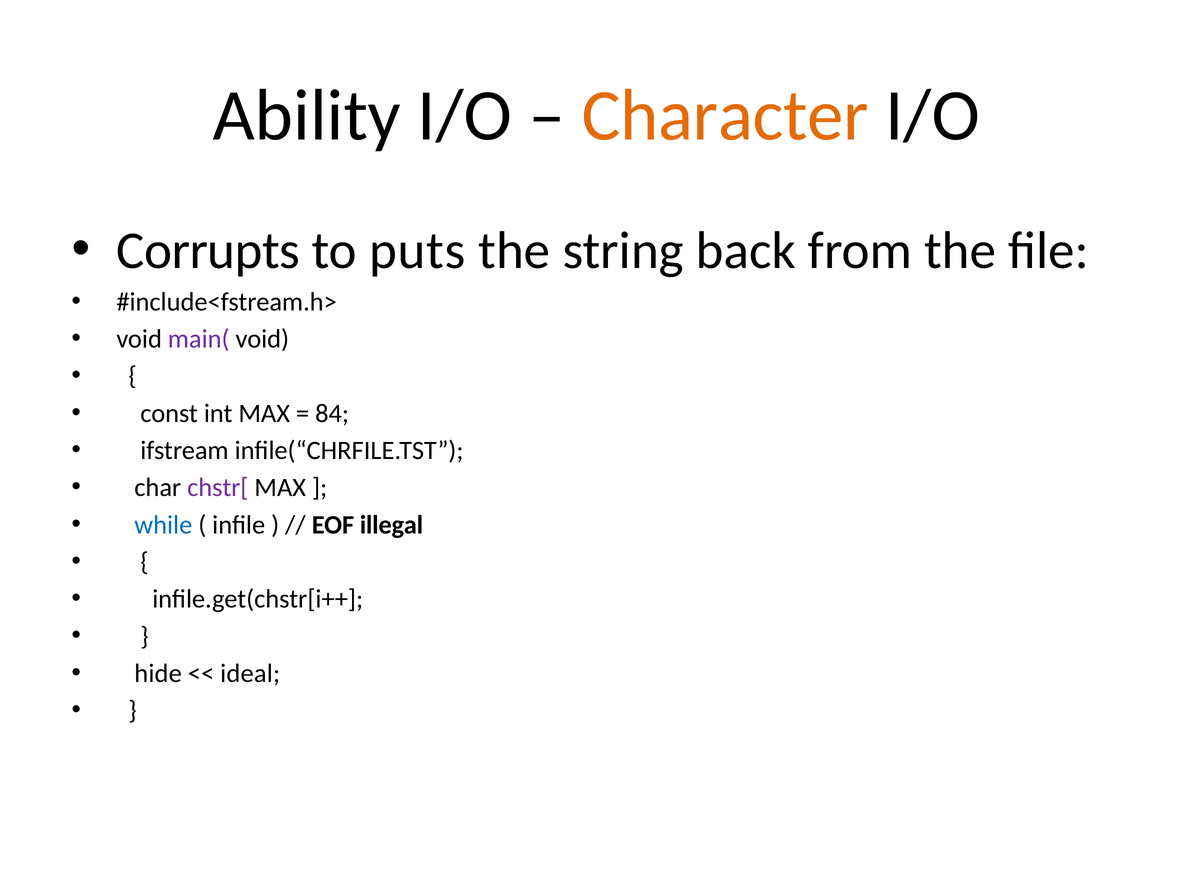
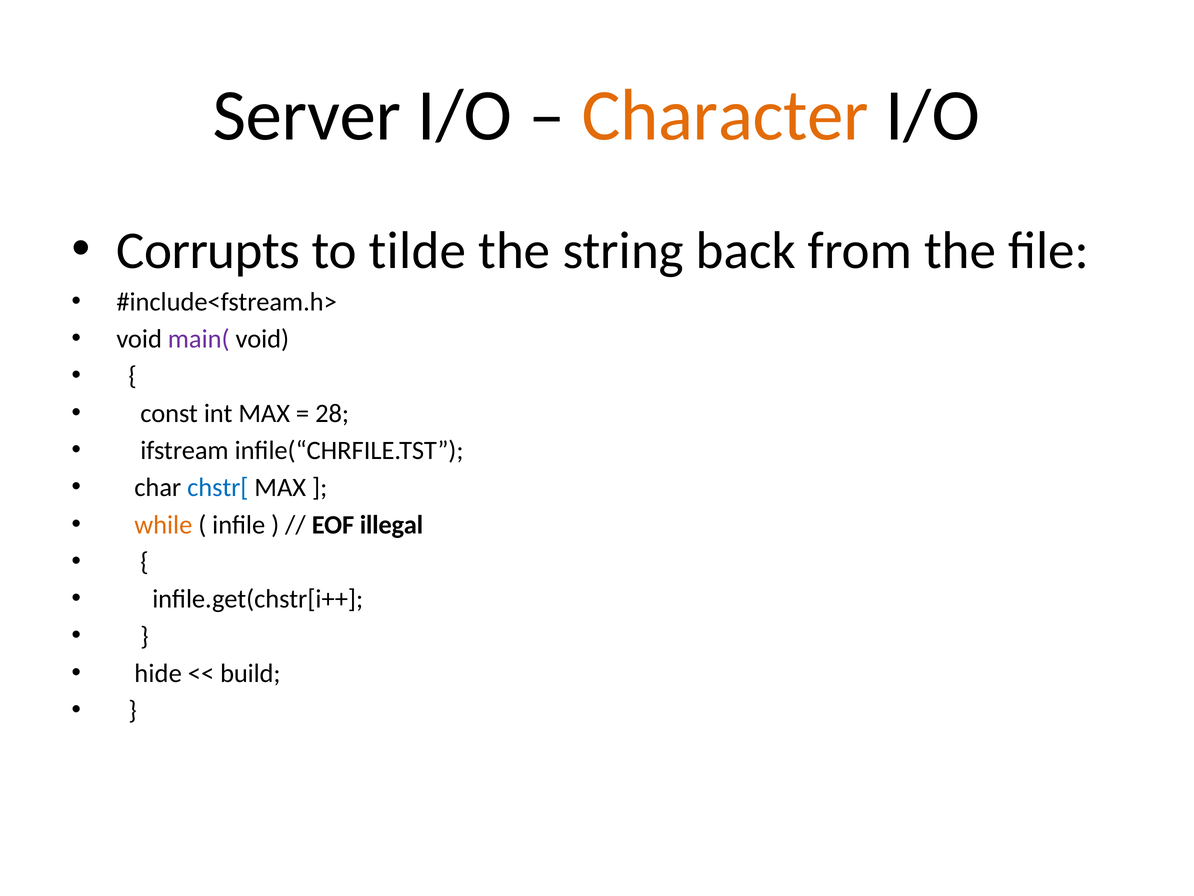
Ability: Ability -> Server (307, 116)
puts: puts -> tilde (418, 250)
84: 84 -> 28 (332, 413)
chstr[ colour: purple -> blue (218, 487)
while colour: blue -> orange (163, 525)
ideal: ideal -> build (250, 673)
